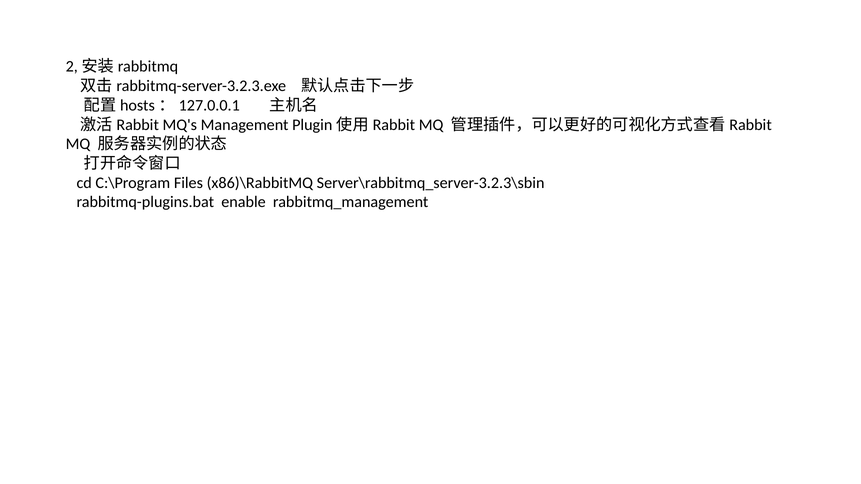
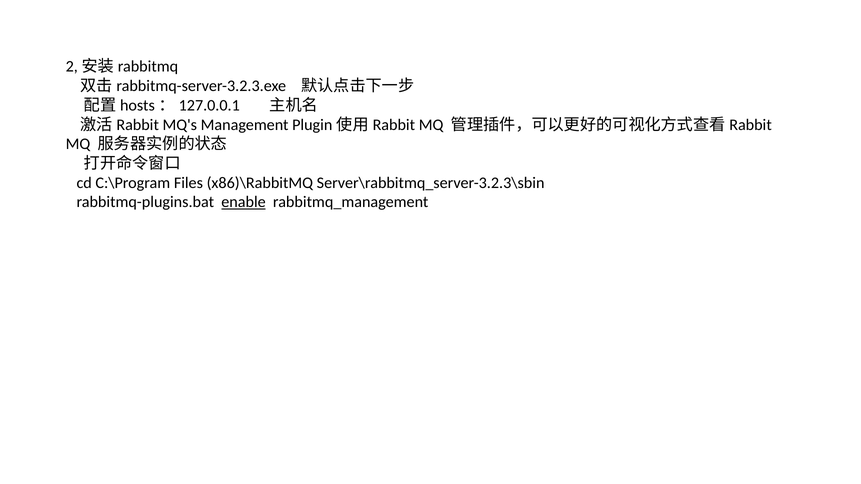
enable underline: none -> present (244, 202)
